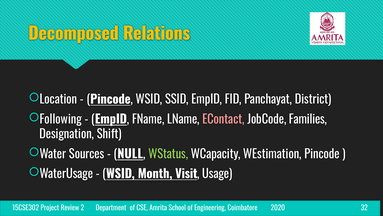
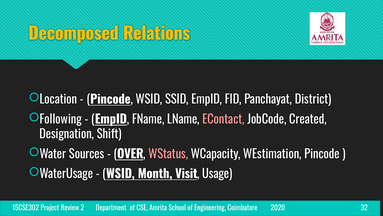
Families: Families -> Created (308, 119)
NULL: NULL -> OVER (130, 154)
WStatus colour: light green -> pink (168, 154)
